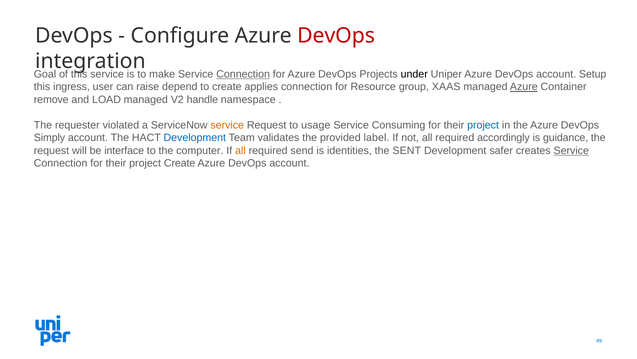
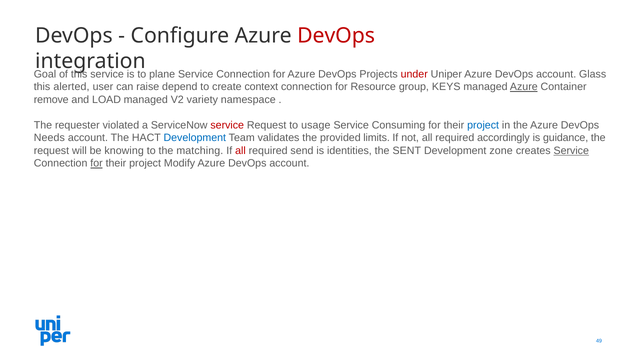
make: make -> plane (162, 74)
Connection underline: present -> none (243, 74)
under colour: black -> red (414, 74)
Setup: Setup -> Glass (593, 74)
ingress: ingress -> alerted (71, 87)
applies: applies -> context (261, 87)
XAAS: XAAS -> KEYS (446, 87)
handle: handle -> variety (202, 99)
service colour: orange -> red (227, 125)
Simply: Simply -> Needs (49, 138)
label: label -> limits (377, 138)
interface: interface -> knowing (124, 150)
computer: computer -> matching (200, 150)
all colour: orange -> red (240, 150)
safer: safer -> zone (501, 150)
for underline: none -> present (97, 163)
project Create: Create -> Modify (180, 163)
